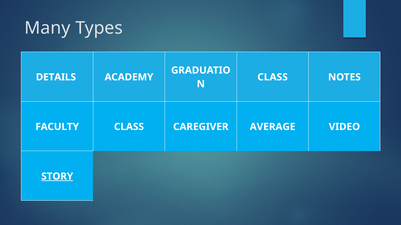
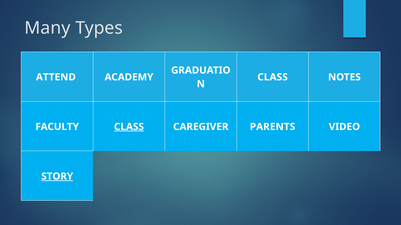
DETAILS: DETAILS -> ATTEND (56, 77)
CLASS underline: none -> present (129, 127)
AVERAGE: AVERAGE -> PARENTS (273, 127)
